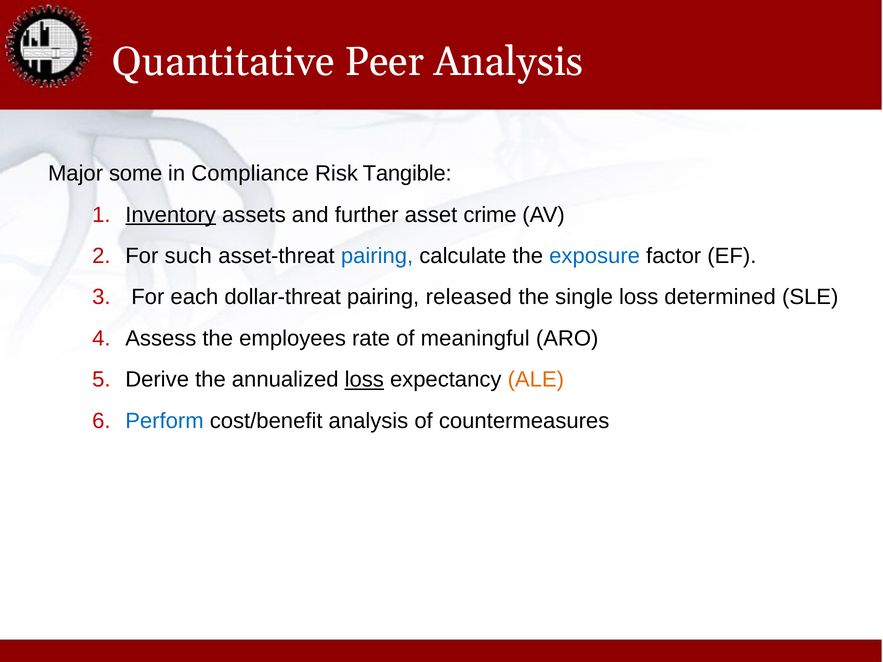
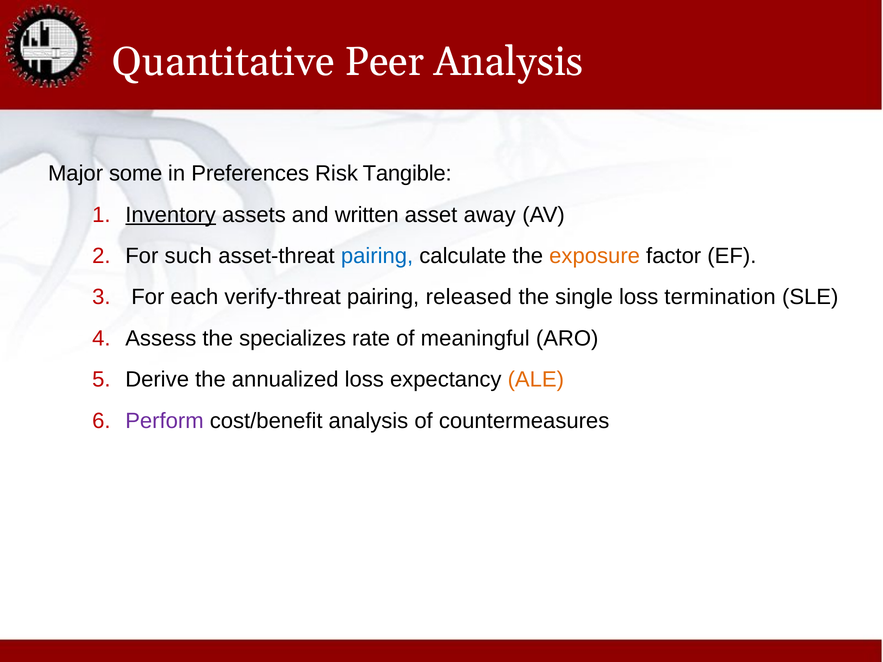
Compliance: Compliance -> Preferences (250, 174)
further: further -> written (367, 215)
crime: crime -> away (490, 215)
exposure colour: blue -> orange (595, 256)
dollar-threat: dollar-threat -> verify-threat (283, 297)
determined: determined -> termination (720, 297)
employees: employees -> specializes (293, 339)
loss underline: present -> none (364, 380)
Perform colour: blue -> purple (164, 421)
